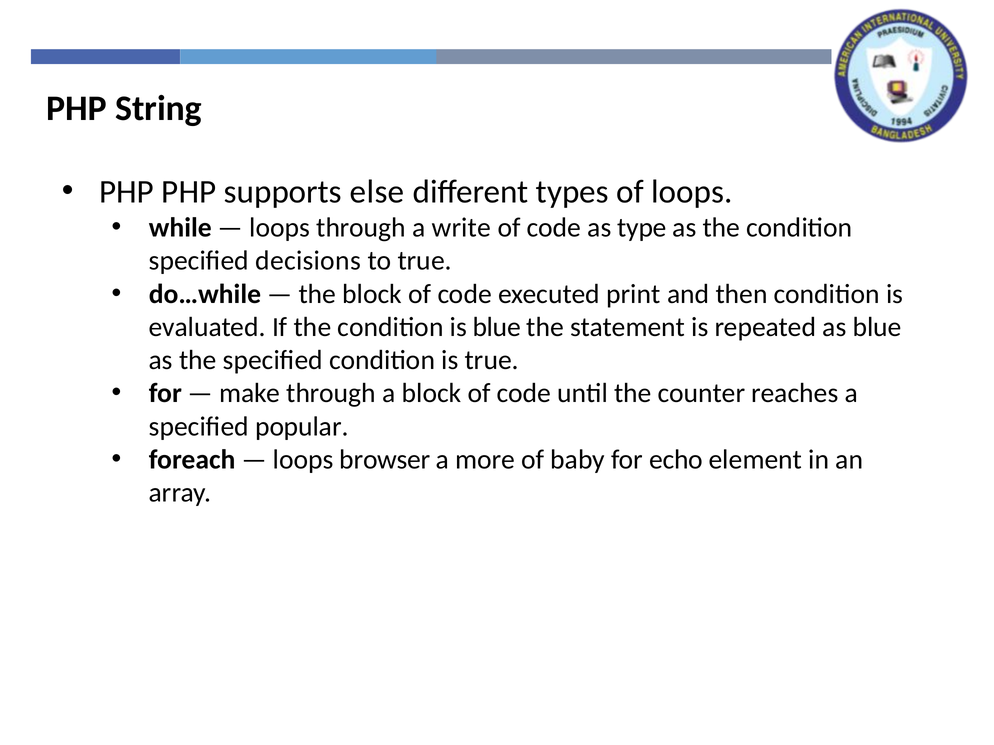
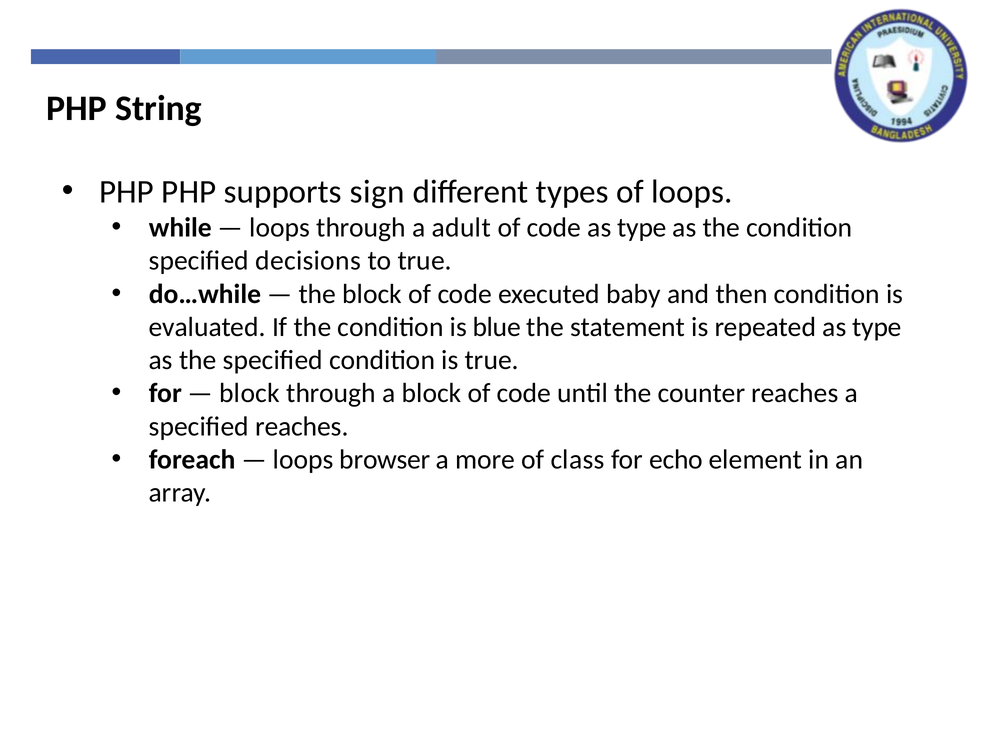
else: else -> sign (377, 192)
write: write -> adult (461, 228)
print: print -> baby (633, 294)
repeated as blue: blue -> type (877, 327)
make: make -> block (249, 394)
specified popular: popular -> reaches (302, 427)
baby: baby -> class (578, 460)
